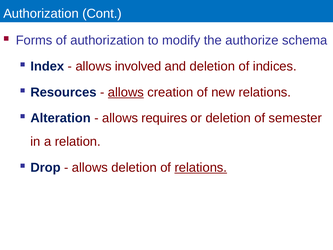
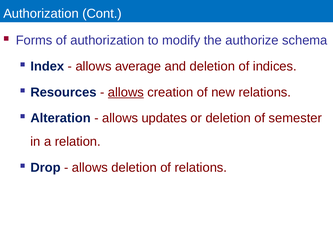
involved: involved -> average (138, 66)
requires: requires -> updates (164, 118)
relations underline: present -> none (201, 167)
